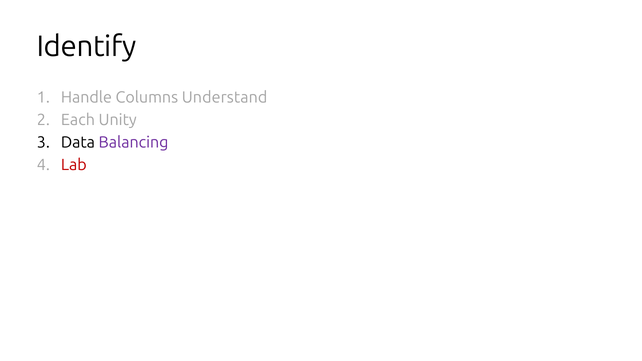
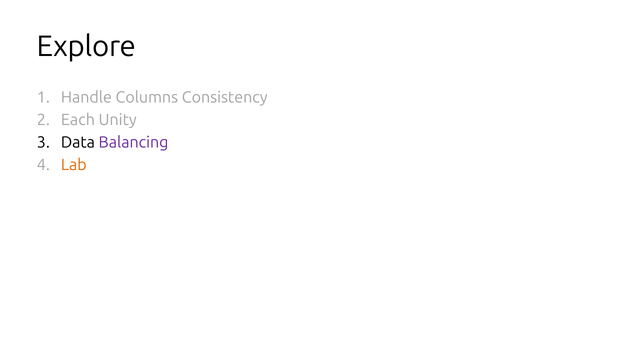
Identify: Identify -> Explore (87, 47)
Understand: Understand -> Consistency (225, 97)
Lab colour: red -> orange (74, 165)
